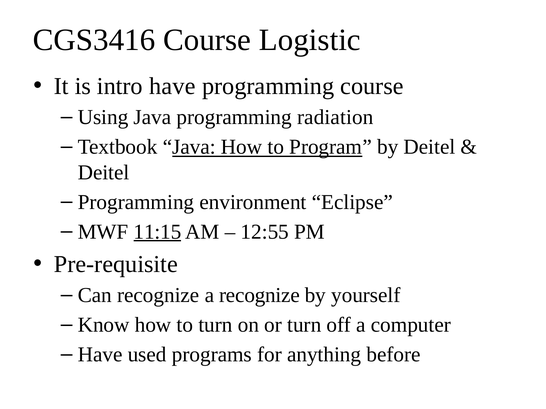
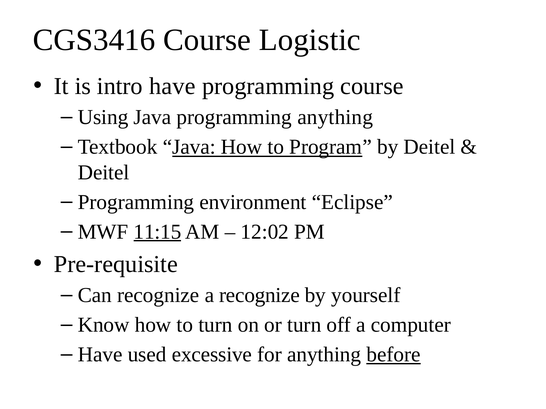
programming radiation: radiation -> anything (335, 117)
12:55: 12:55 -> 12:02 (265, 232)
programs: programs -> excessive (212, 355)
before underline: none -> present (393, 355)
